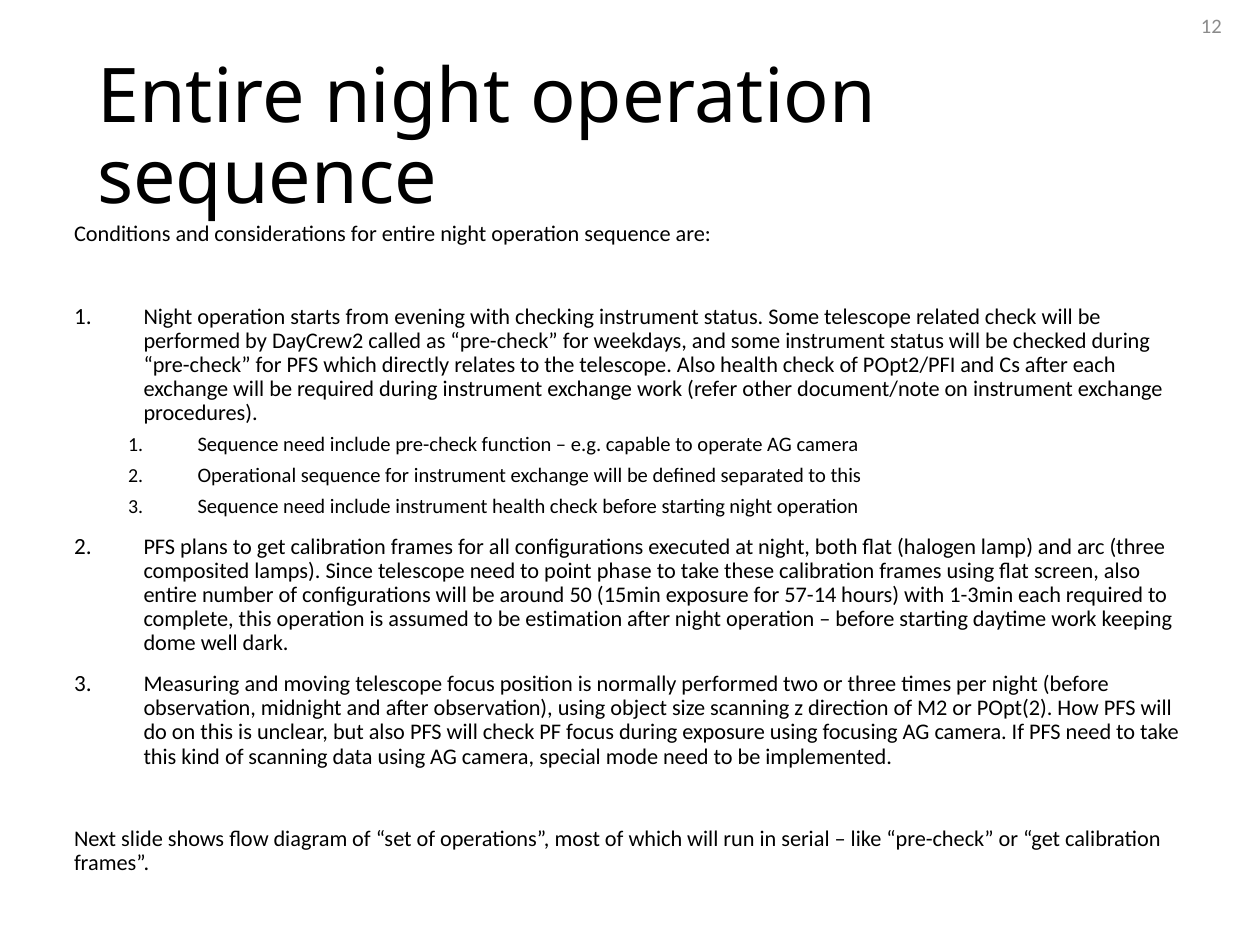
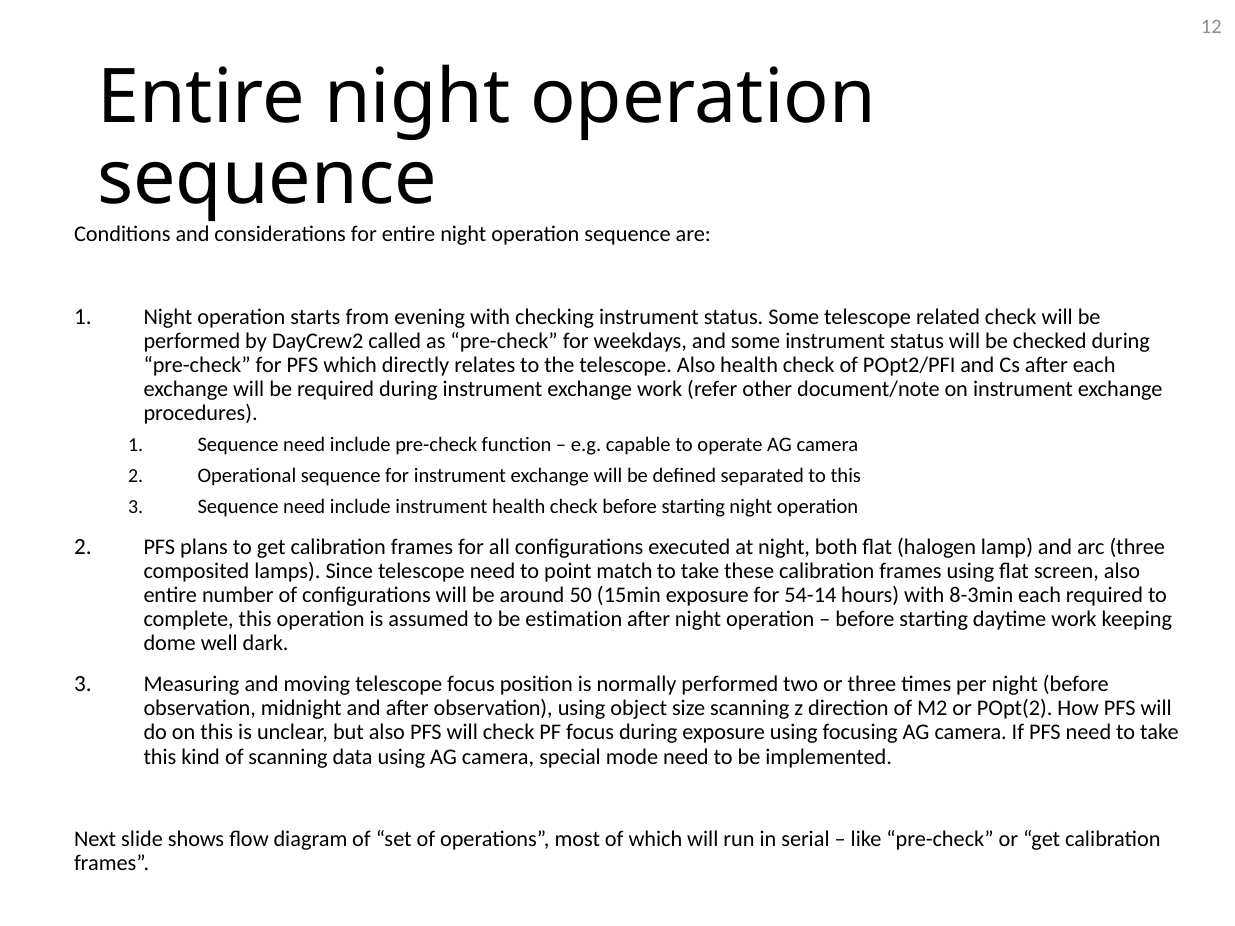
phase: phase -> match (624, 571)
57-14: 57-14 -> 54-14 (810, 595)
1-3min: 1-3min -> 8-3min (981, 595)
